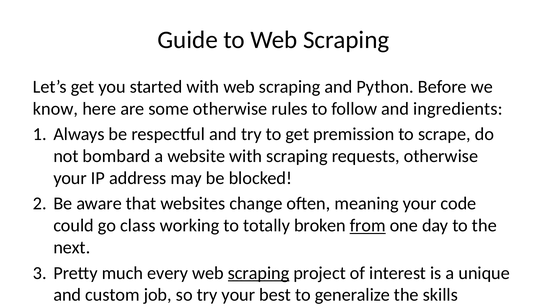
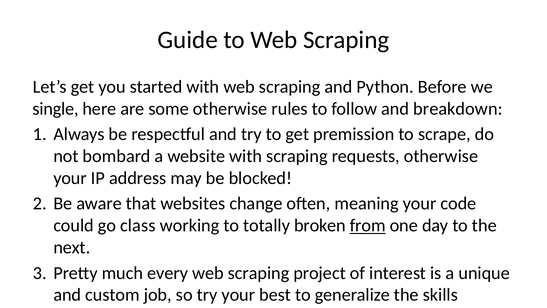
know: know -> single (56, 109)
and ingredients: ingredients -> breakdown (458, 109)
scraping underline: present -> none (259, 273)
